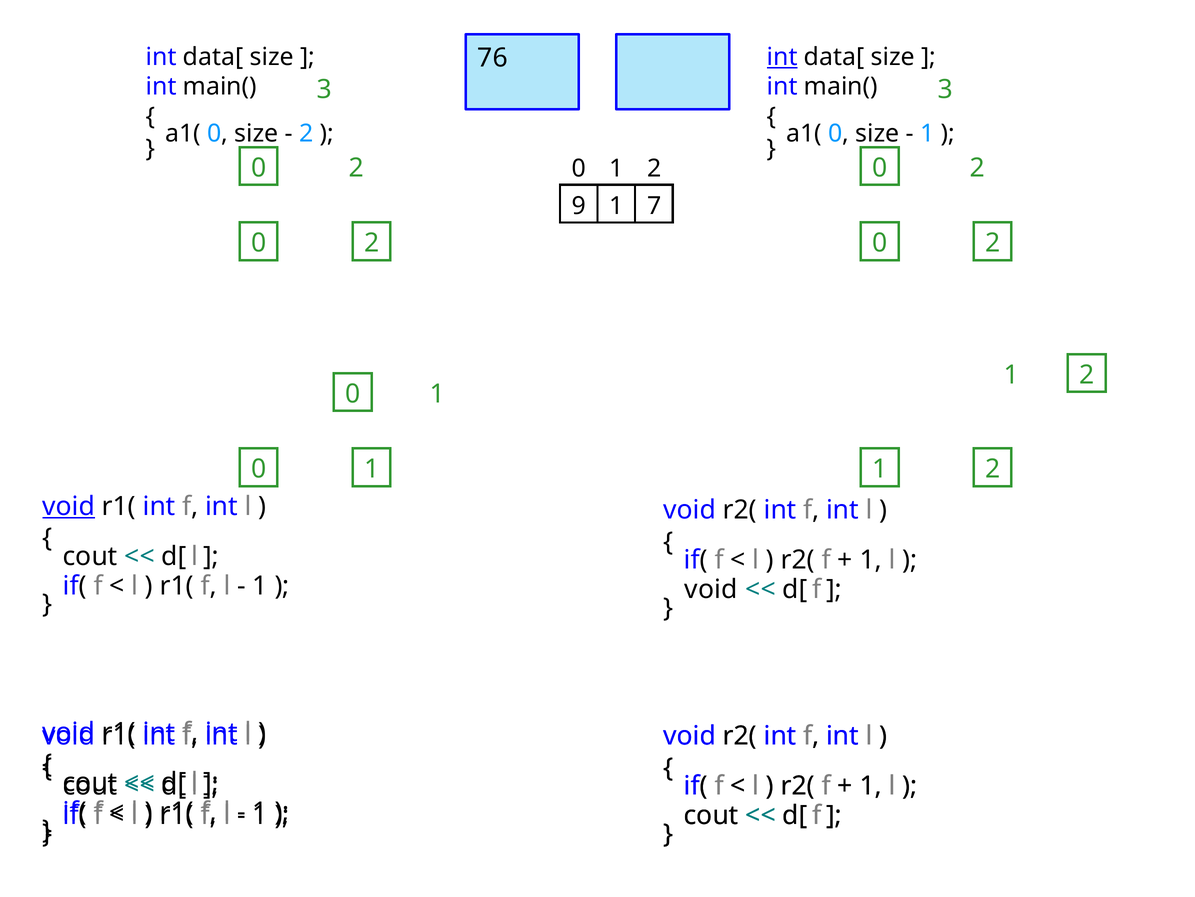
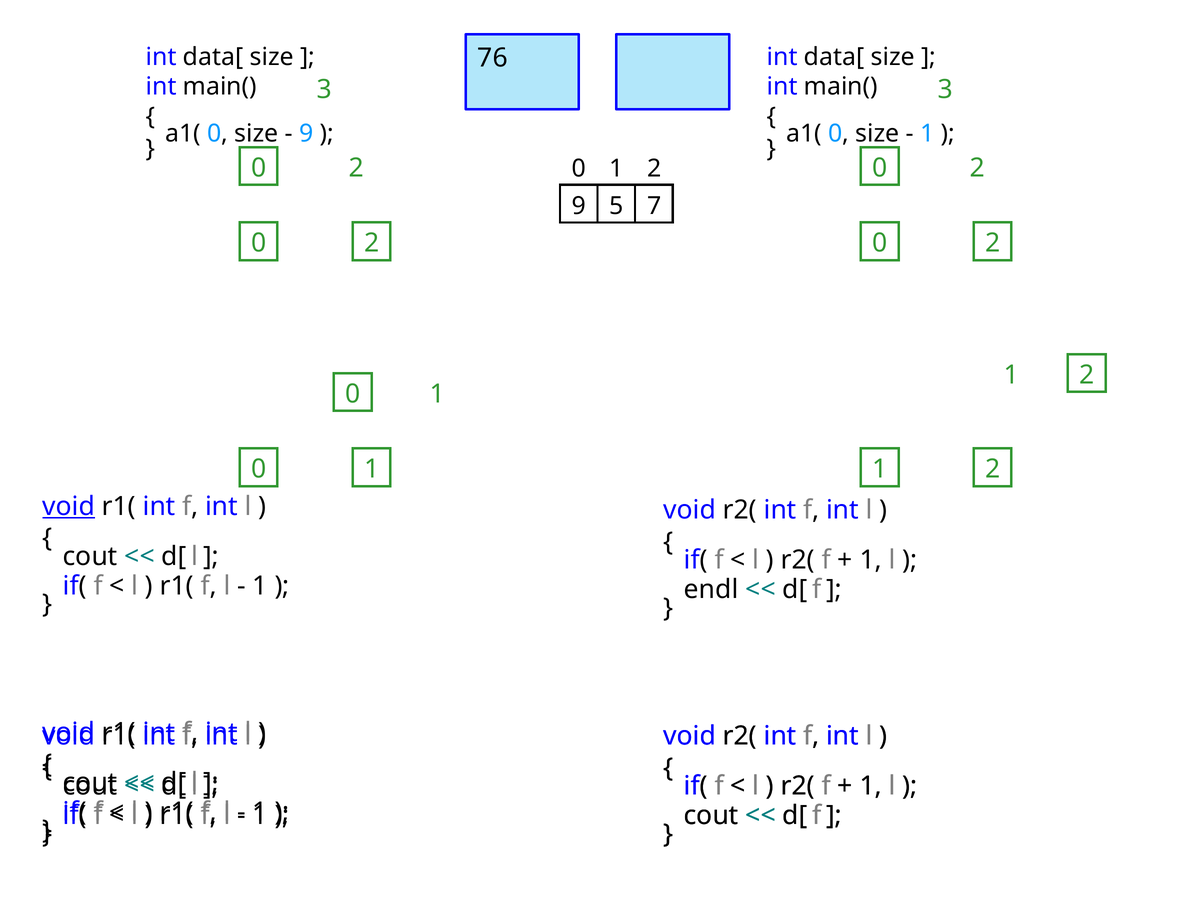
int underline: present -> none (782, 57)
2: 2 -> 9 (307, 133)
9 1: 1 -> 5 (617, 206)
void: void -> endl (711, 589)
